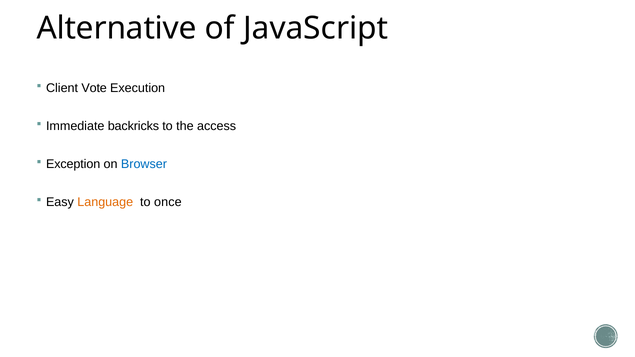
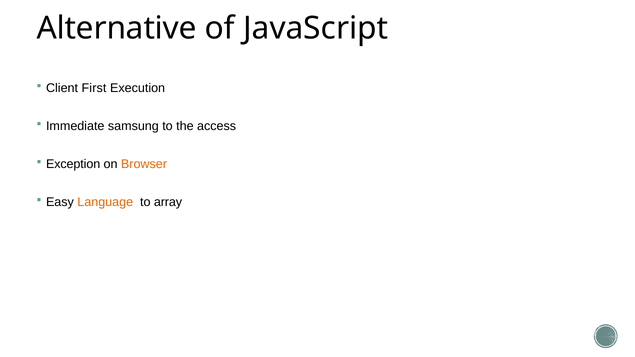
Vote: Vote -> First (94, 88)
backricks: backricks -> samsung (133, 126)
Browser colour: blue -> orange (144, 164)
once: once -> array (168, 202)
